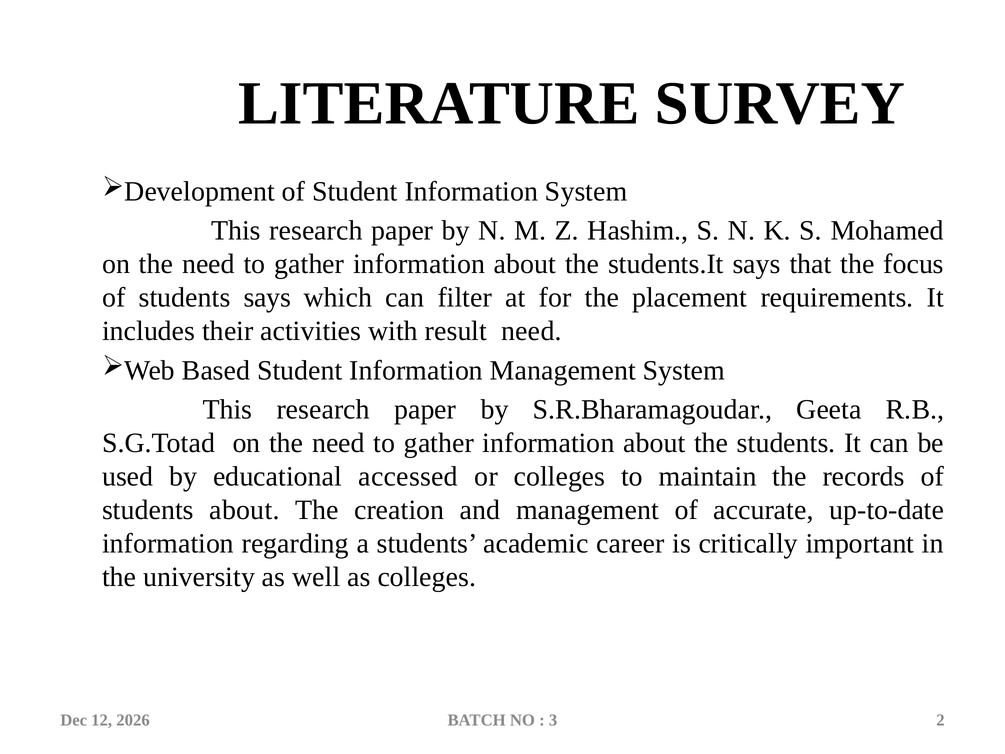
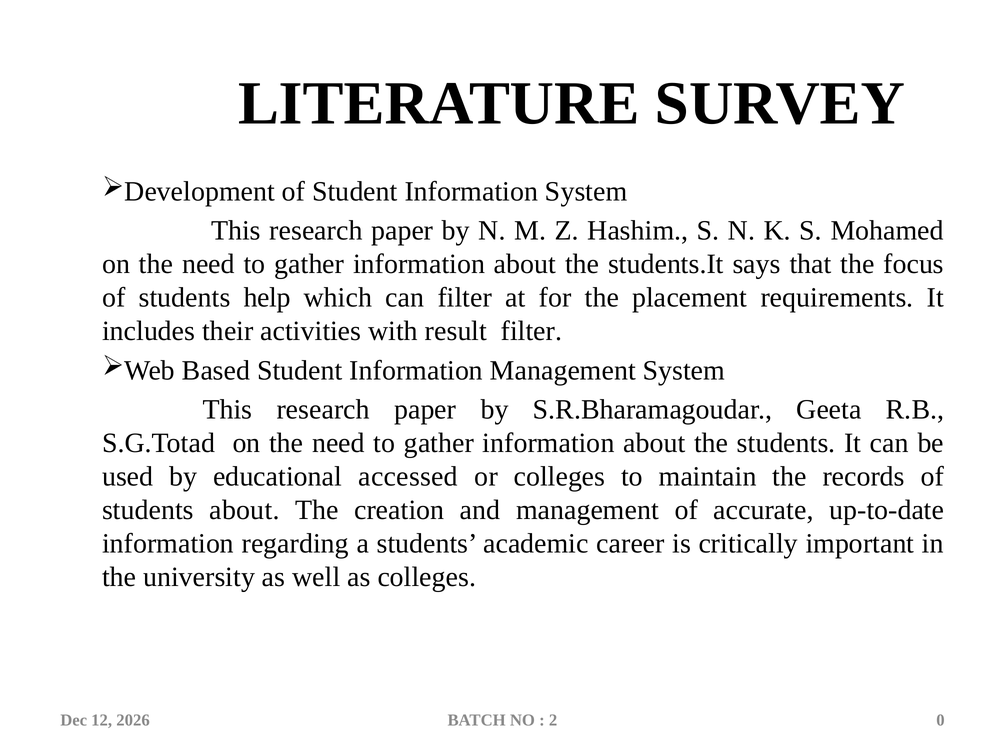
students says: says -> help (267, 298)
result need: need -> filter (532, 331)
3: 3 -> 2 (553, 720)
2: 2 -> 0 (940, 720)
